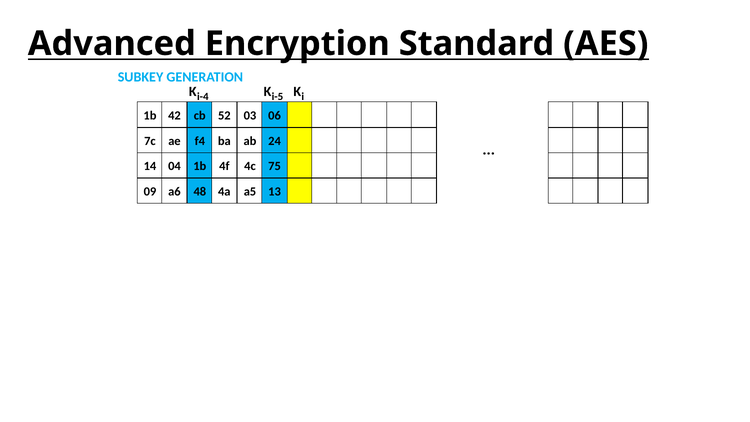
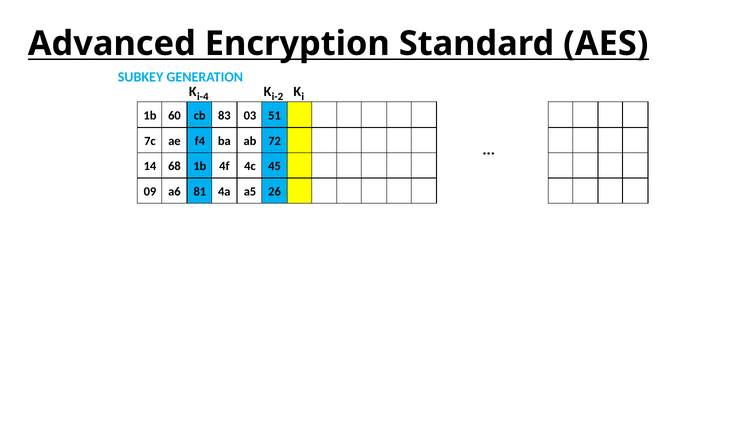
i-5: i-5 -> i-2 (277, 97)
42: 42 -> 60 (175, 115)
52: 52 -> 83 (224, 115)
06: 06 -> 51 (275, 115)
24: 24 -> 72 (275, 141)
04: 04 -> 68 (175, 166)
75: 75 -> 45 (275, 166)
48: 48 -> 81 (200, 191)
13: 13 -> 26 (275, 191)
